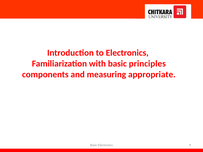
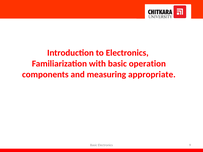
principles: principles -> operation (147, 64)
